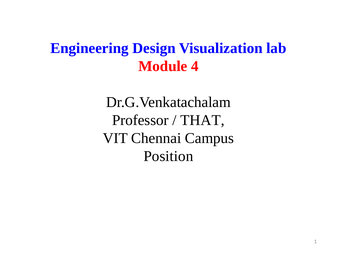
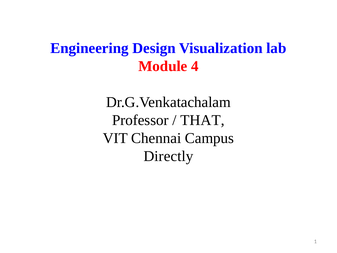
Position: Position -> Directly (168, 156)
